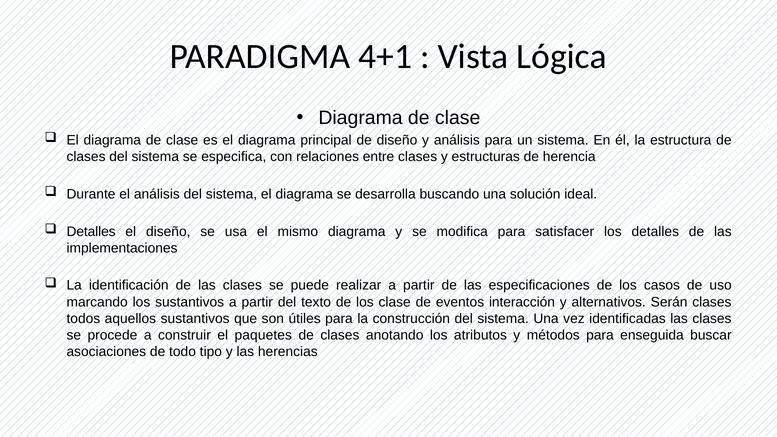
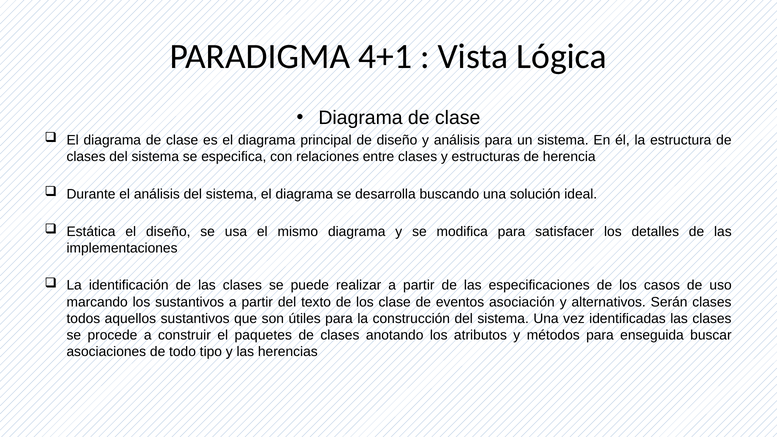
Detalles: Detalles -> Estática (91, 232)
interacción: interacción -> asociación (522, 302)
